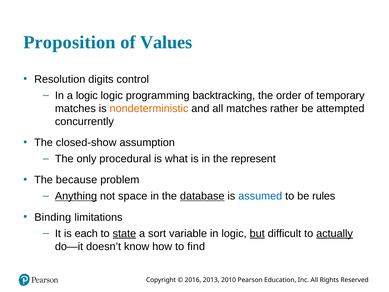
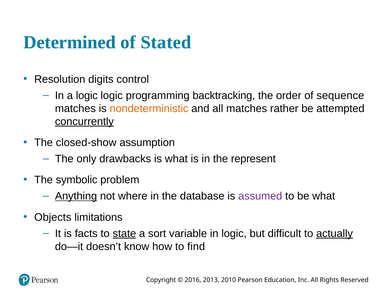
Proposition: Proposition -> Determined (70, 42)
Values: Values -> Stated (166, 42)
temporary: temporary -> sequence (340, 95)
concurrently underline: none -> present (84, 121)
procedural: procedural -> drawbacks (125, 159)
because: because -> symbolic (77, 180)
space: space -> where (133, 196)
database underline: present -> none (202, 196)
assumed colour: blue -> purple (260, 196)
be rules: rules -> what (324, 196)
Binding: Binding -> Objects (53, 217)
each: each -> facts (86, 233)
but underline: present -> none (257, 233)
